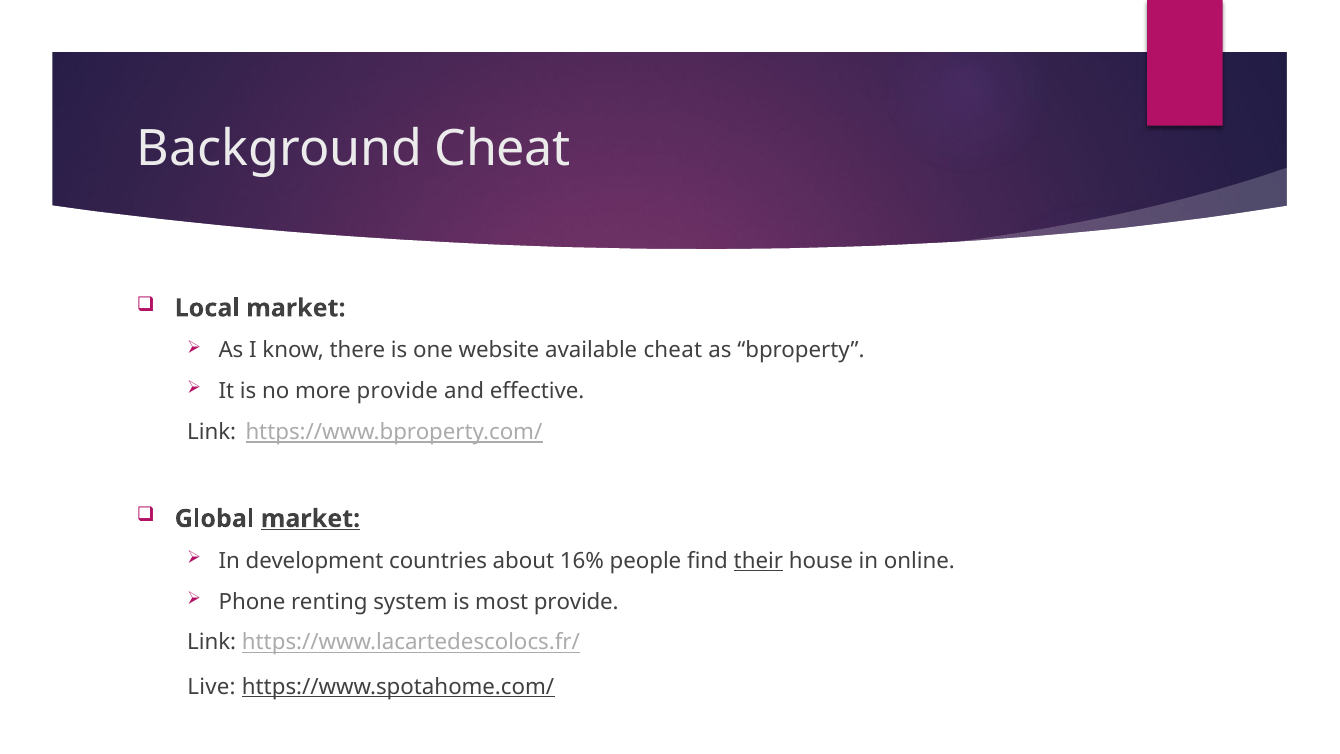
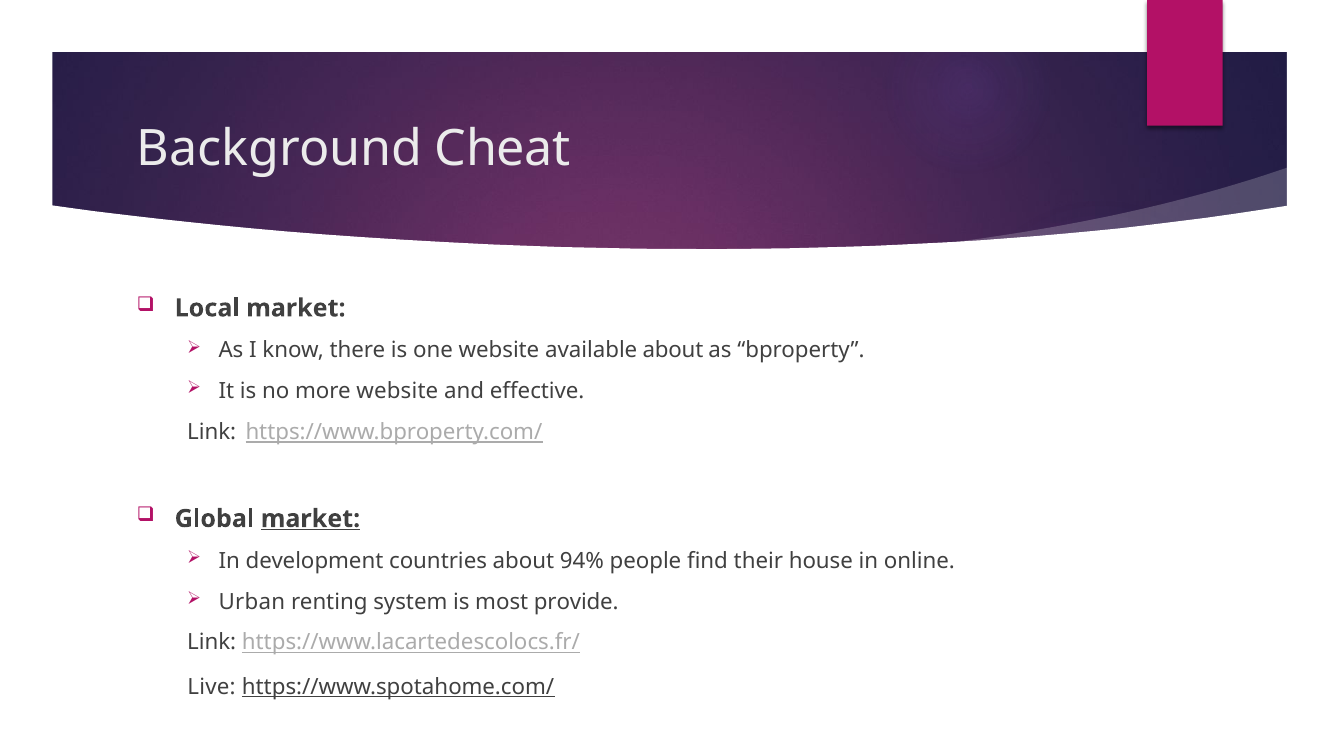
available cheat: cheat -> about (673, 350)
more provide: provide -> website (397, 391)
16%: 16% -> 94% (582, 561)
their underline: present -> none (758, 561)
Phone: Phone -> Urban (252, 601)
